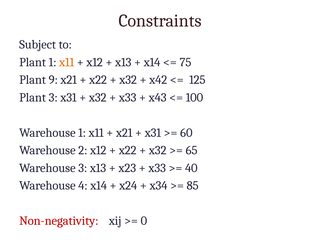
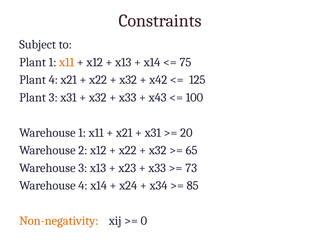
Plant 9: 9 -> 4 (53, 80)
60: 60 -> 20 (186, 133)
40: 40 -> 73 (191, 168)
Non-negativity colour: red -> orange (59, 221)
